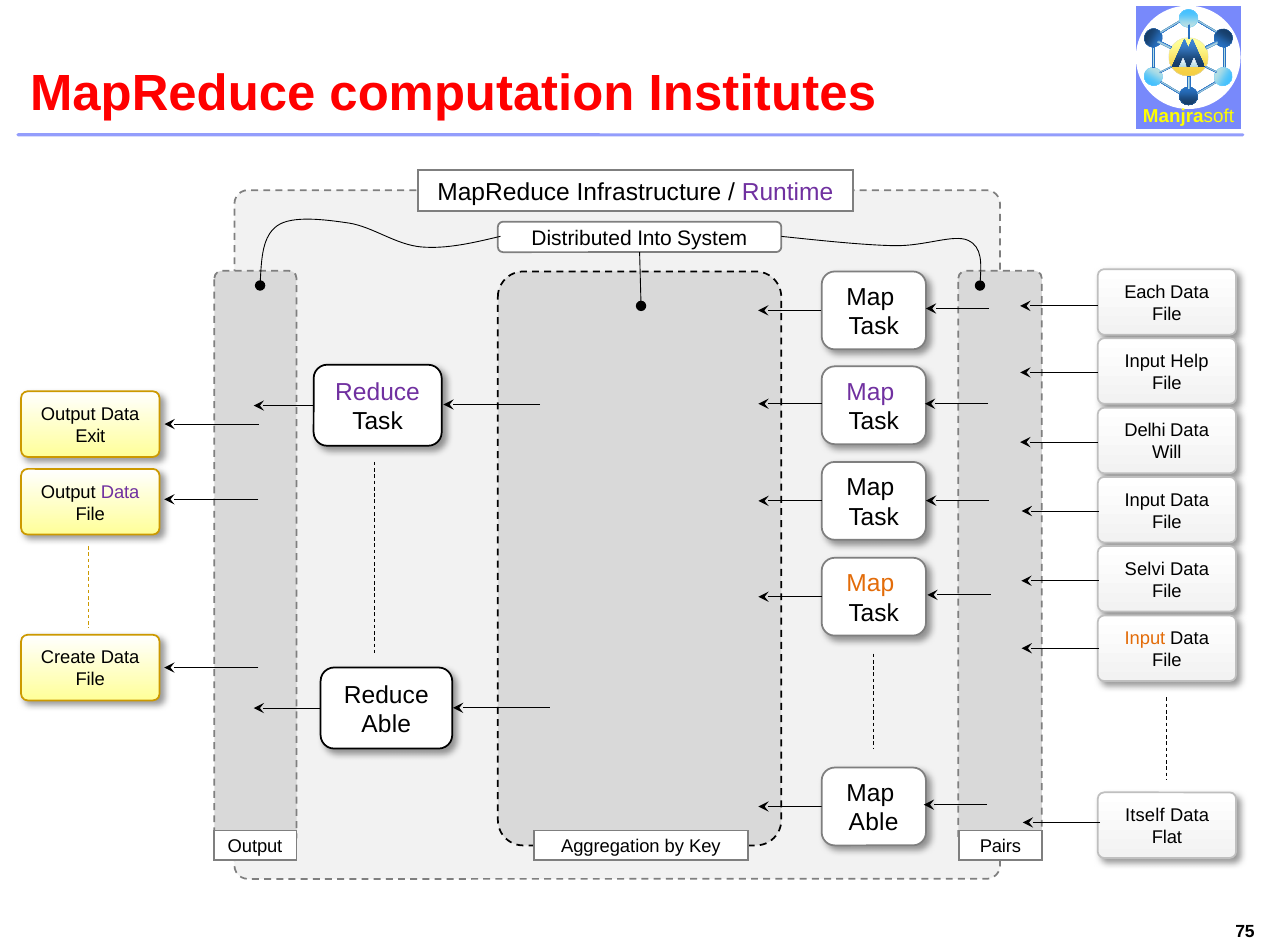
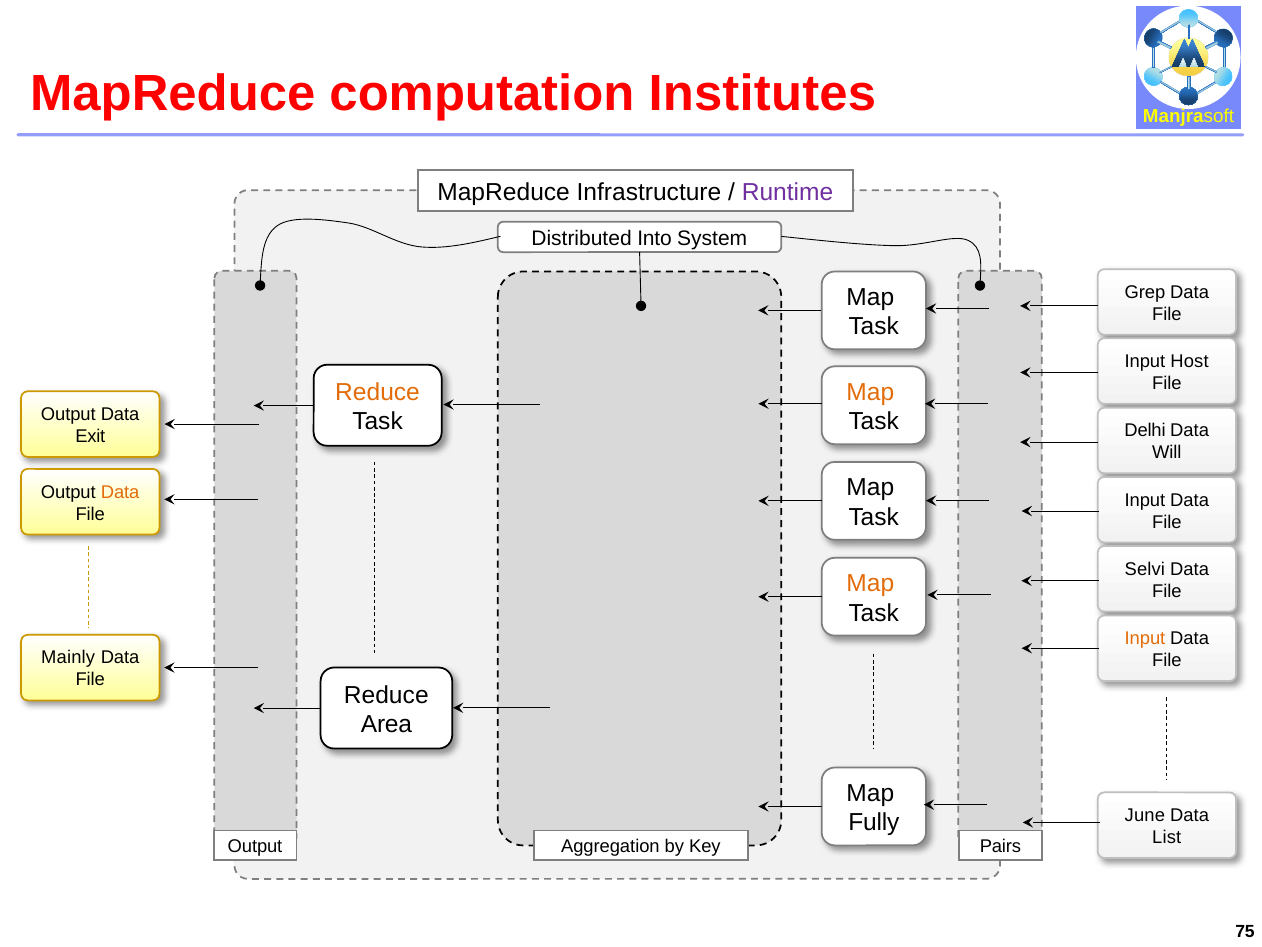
Each: Each -> Grep (1145, 292)
Help: Help -> Host (1190, 361)
Reduce colour: purple -> orange (378, 392)
Map colour: purple -> orange (870, 392)
Data colour: purple -> orange (120, 492)
Create: Create -> Mainly (68, 657)
Able: Able -> Area (386, 724)
Itself: Itself -> June (1145, 815)
Able: Able -> Fully (874, 822)
Flat: Flat -> List (1167, 837)
